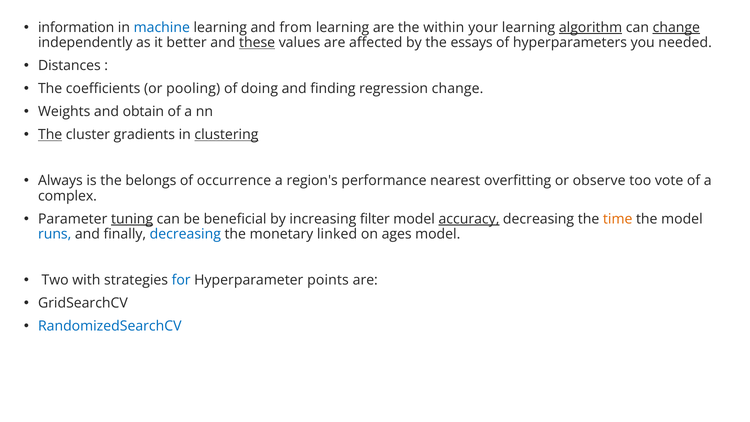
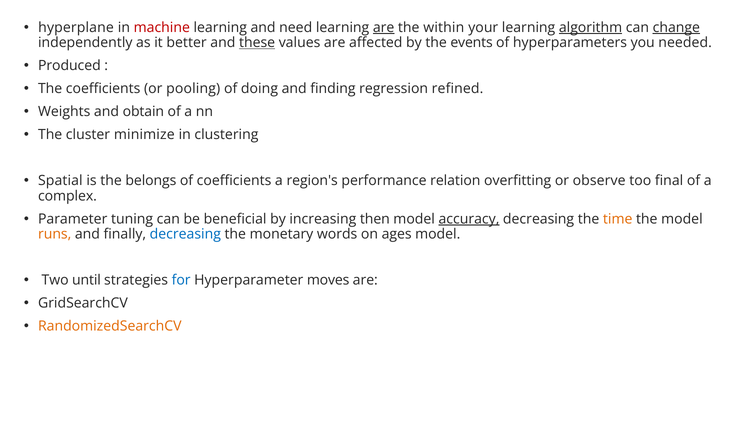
information: information -> hyperplane (76, 27)
machine colour: blue -> red (162, 27)
from: from -> need (296, 27)
are underline: none -> present (384, 27)
essays: essays -> events (472, 43)
Distances: Distances -> Produced (69, 66)
regression change: change -> refined (458, 89)
The underline: present -> none (50, 135)
gradients: gradients -> minimize (144, 135)
clustering underline: present -> none (226, 135)
Always: Always -> Spatial (60, 181)
of occurrence: occurrence -> coefficients (234, 181)
nearest: nearest -> relation (455, 181)
vote: vote -> final (669, 181)
tuning underline: present -> none (132, 219)
filter: filter -> then (375, 219)
runs colour: blue -> orange (55, 234)
linked: linked -> words (337, 234)
with: with -> until (86, 280)
points: points -> moves (328, 280)
RandomizedSearchCV colour: blue -> orange (110, 326)
